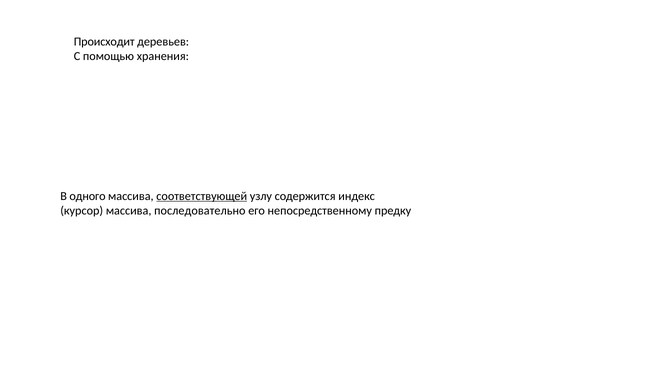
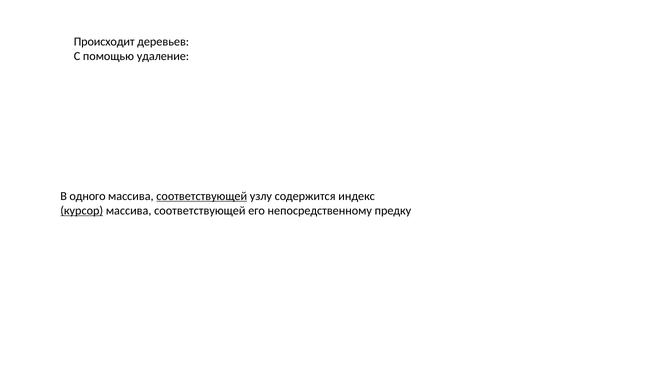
хранения: хранения -> удаление (163, 56)
курсор underline: none -> present (82, 210)
последовательно: последовательно -> соответствующей (200, 210)
